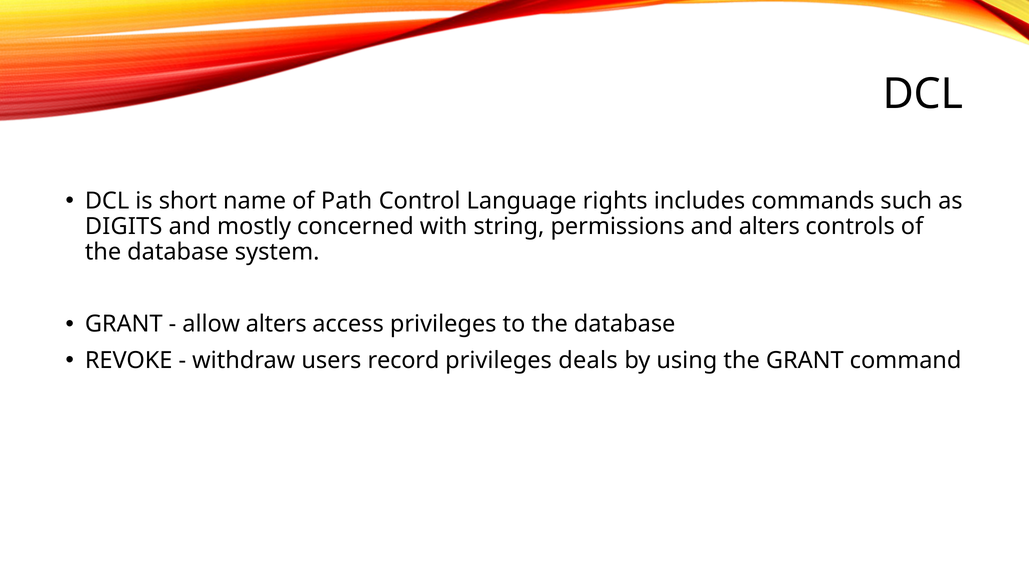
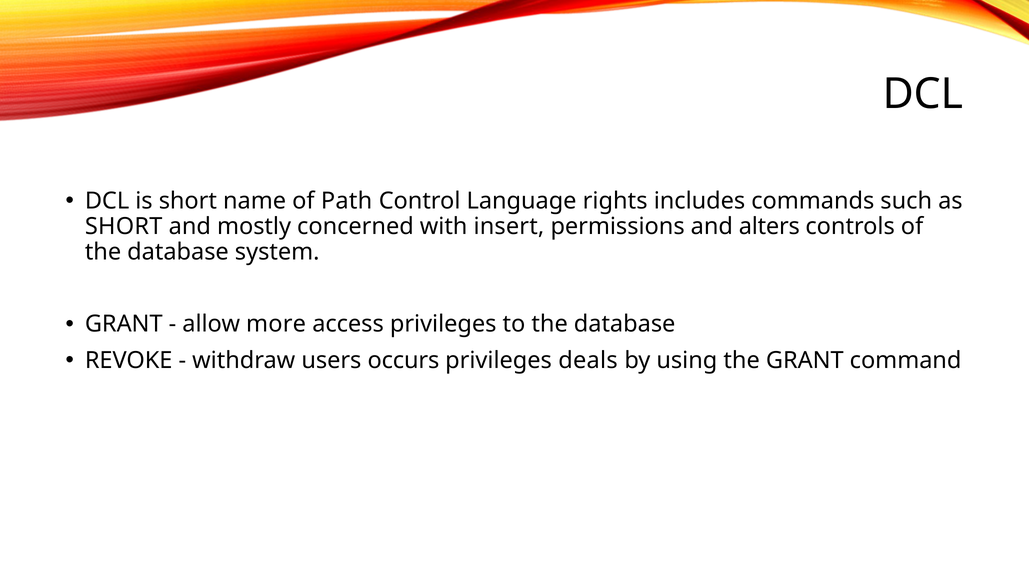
DIGITS: DIGITS -> SHORT (124, 226)
string: string -> insert (509, 226)
allow alters: alters -> more (276, 324)
record: record -> occurs (403, 360)
